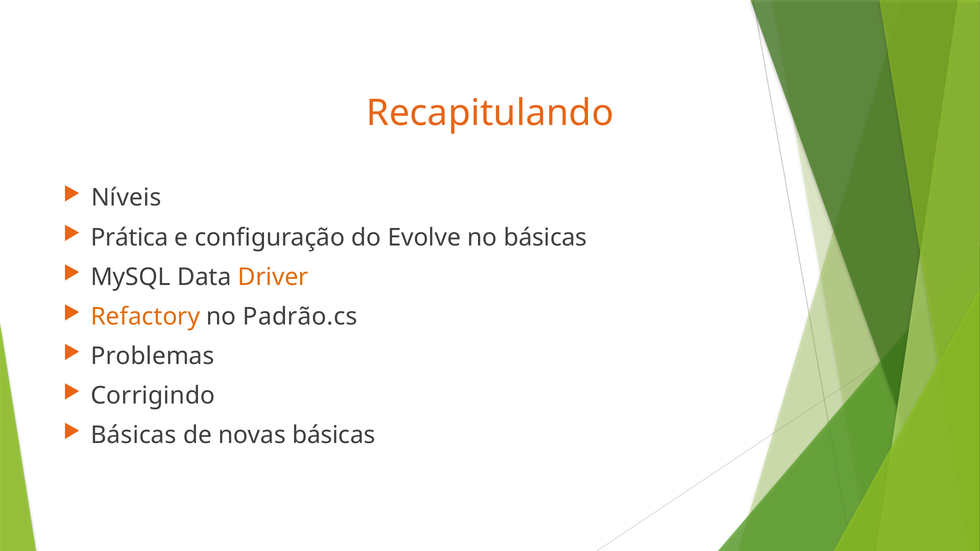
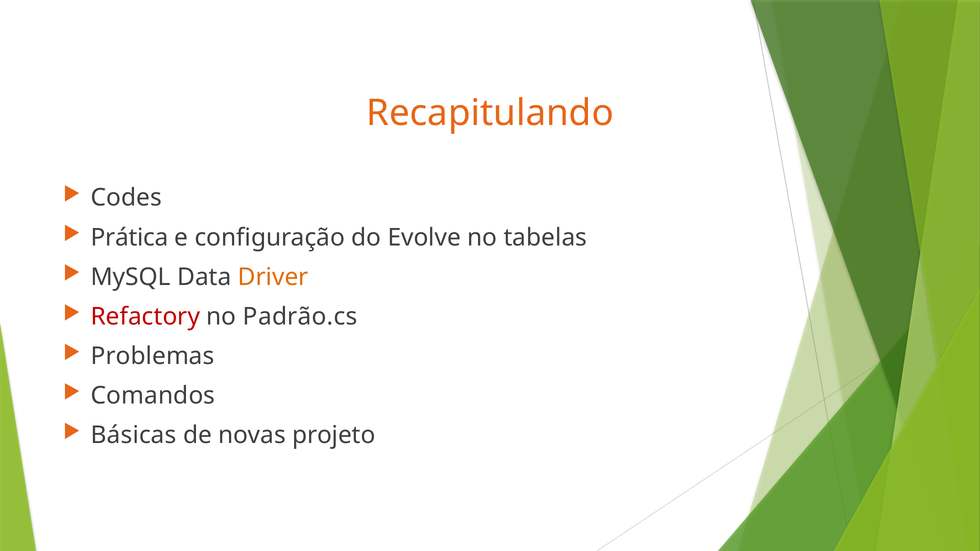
Níveis: Níveis -> Codes (126, 198)
no básicas: básicas -> tabelas (545, 238)
Refactory colour: orange -> red (145, 317)
Corrigindo: Corrigindo -> Comandos (153, 396)
novas básicas: básicas -> projeto (334, 436)
